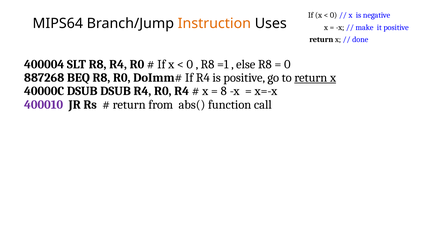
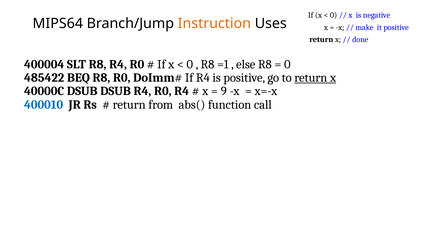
887268: 887268 -> 485422 (44, 78)
8: 8 -> 9 (224, 91)
400010 colour: purple -> blue (44, 105)
